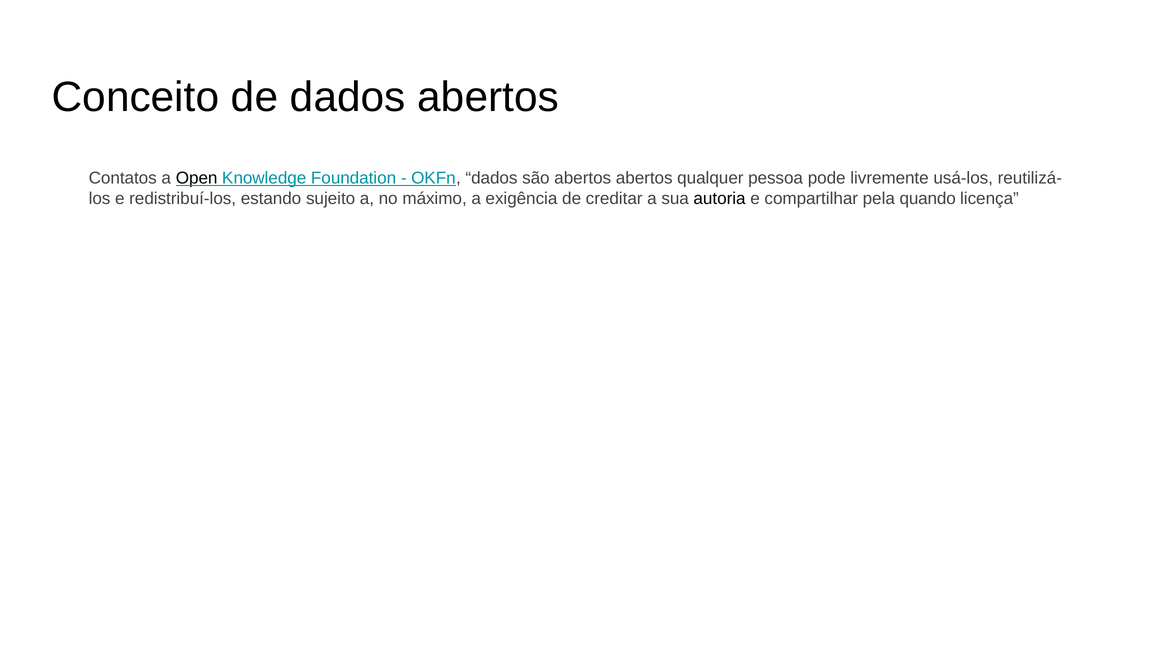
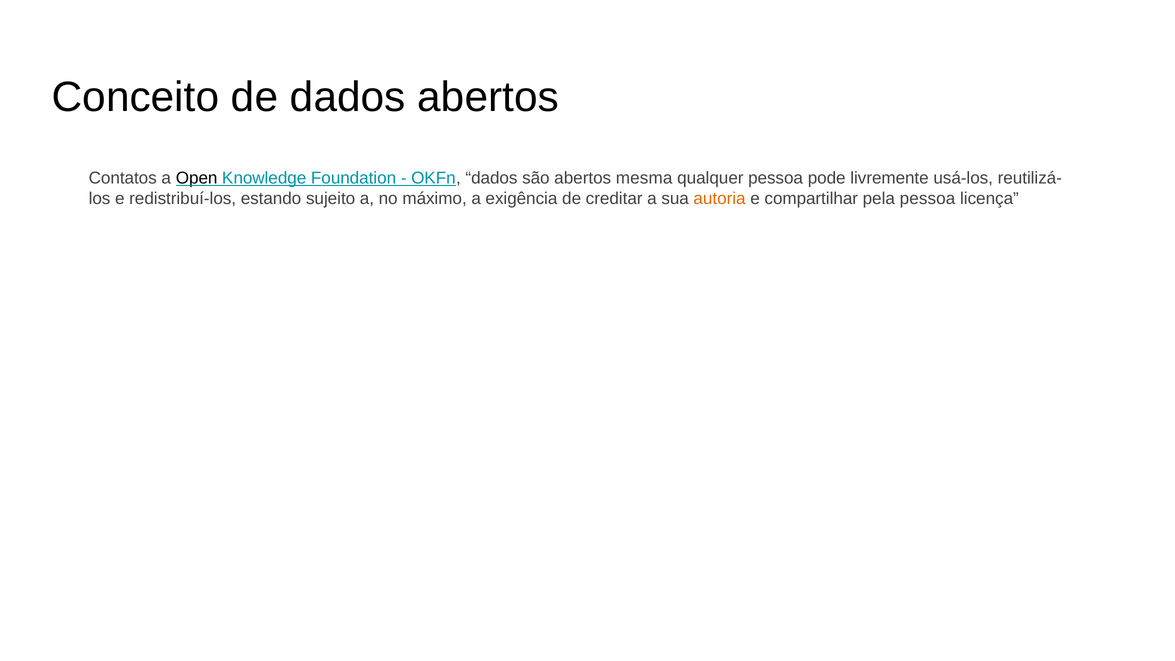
abertos abertos: abertos -> mesma (644, 178)
autoria colour: black -> orange (720, 199)
pela quando: quando -> pessoa (928, 199)
